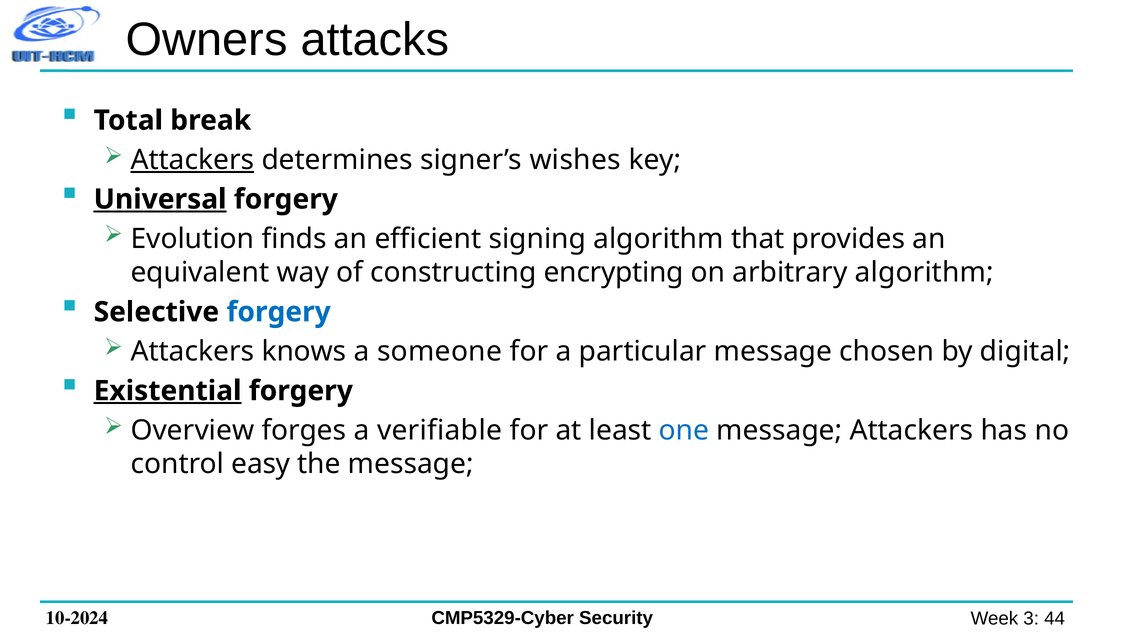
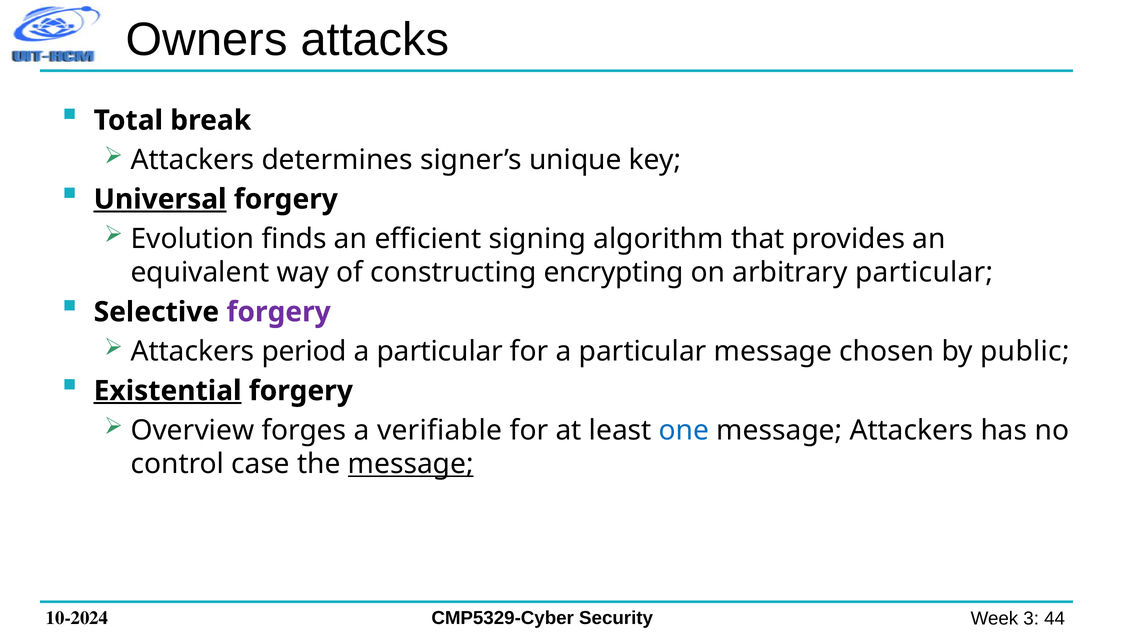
Attackers underline: present -> none (192, 160)
wishes: wishes -> unique (575, 160)
arbitrary algorithm: algorithm -> particular (924, 273)
forgery colour: blue -> purple (279, 312)
knows: knows -> period (304, 351)
someone: someone -> particular (440, 351)
digital: digital -> public (1025, 351)
easy: easy -> case (261, 464)
message underline: none -> present (411, 464)
